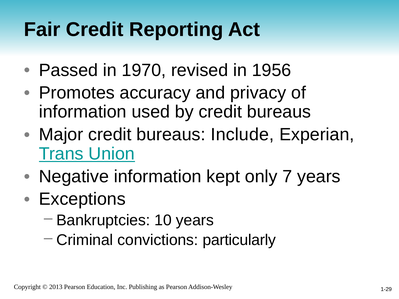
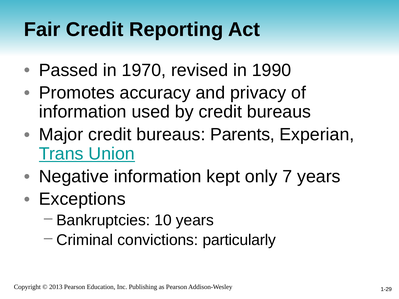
1956: 1956 -> 1990 (272, 70)
Include: Include -> Parents (243, 135)
